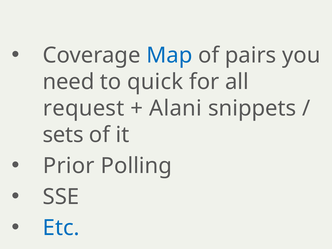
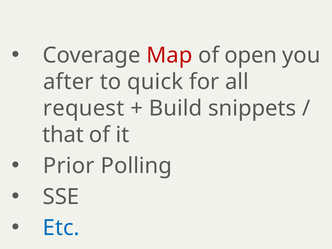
Map colour: blue -> red (169, 55)
pairs: pairs -> open (251, 55)
need: need -> after (68, 82)
Alani: Alani -> Build (176, 108)
sets: sets -> that (63, 135)
